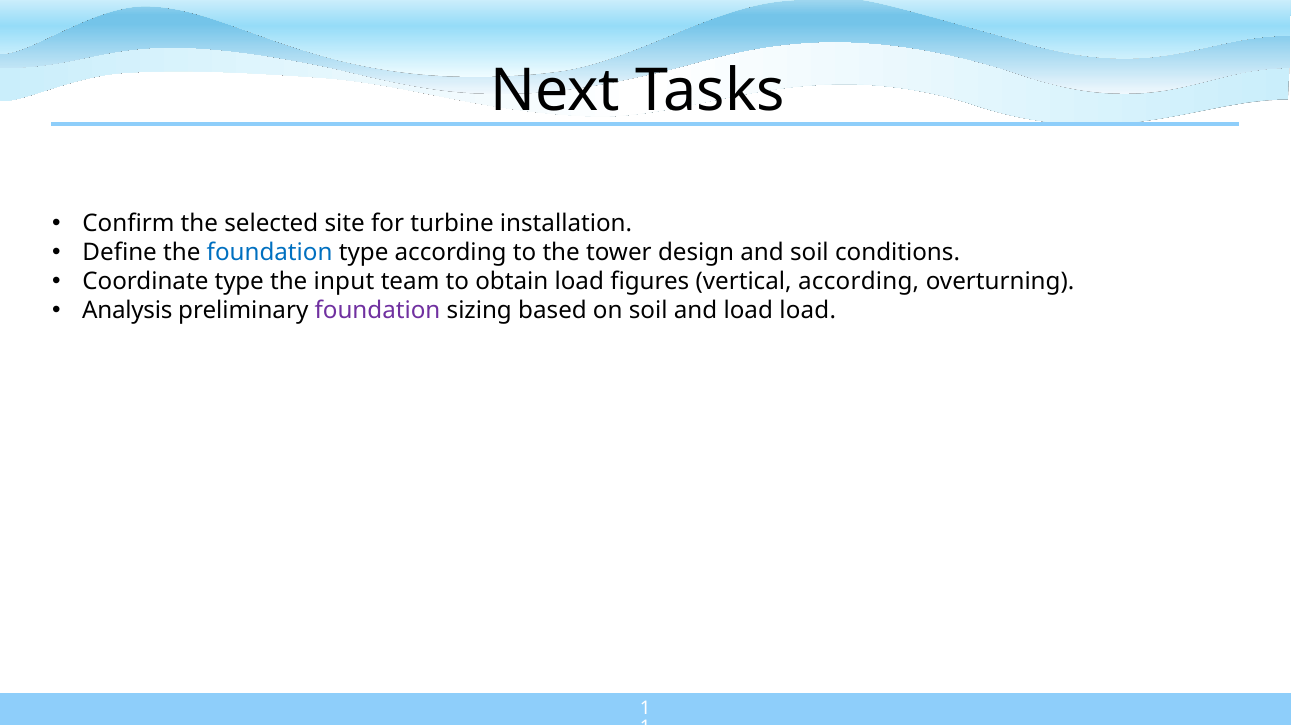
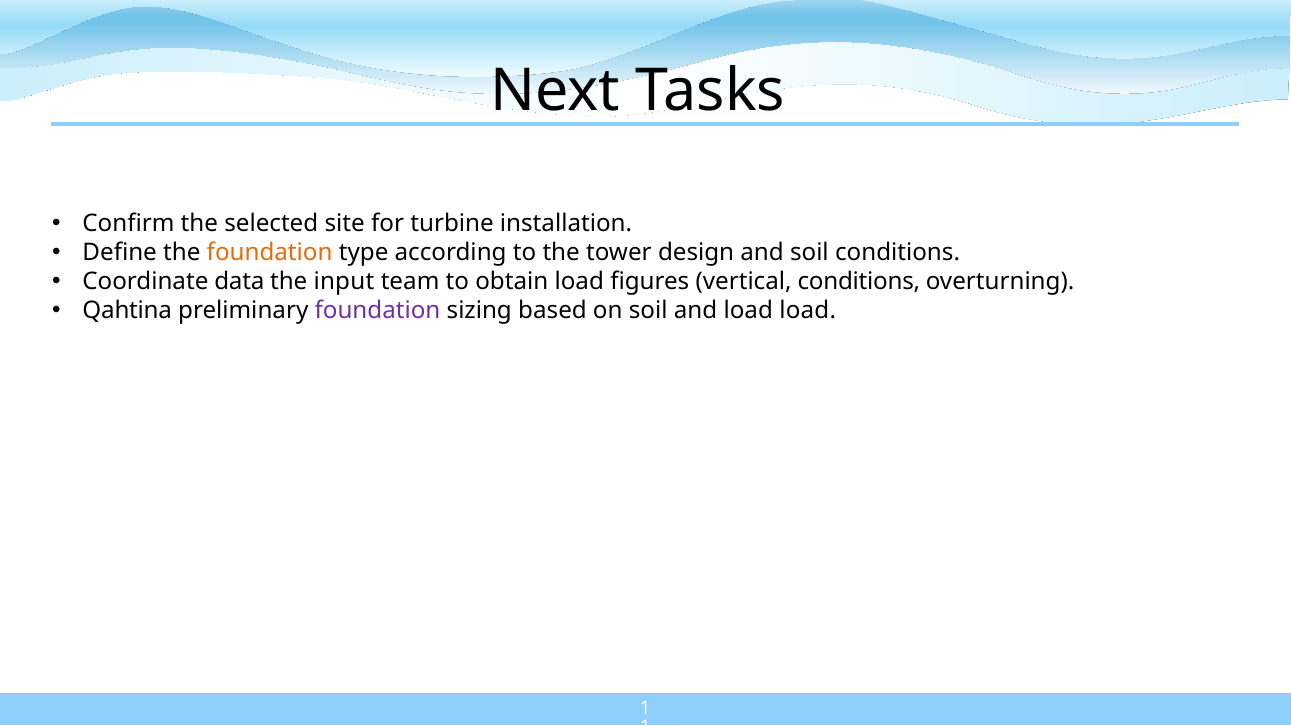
foundation colour: blue -> orange (270, 253)
Coordinate type: type -> data (239, 282)
vertical according: according -> conditions (859, 282)
Analysis: Analysis -> Qahtina (127, 311)
